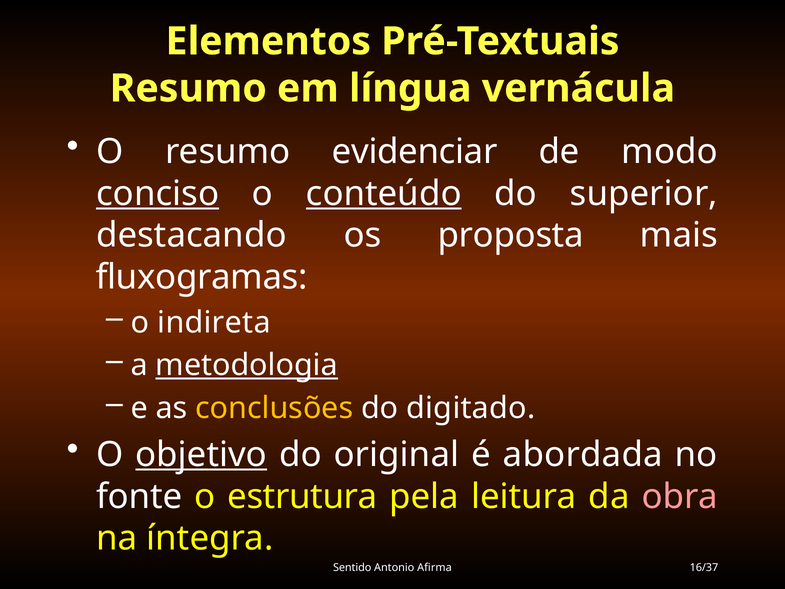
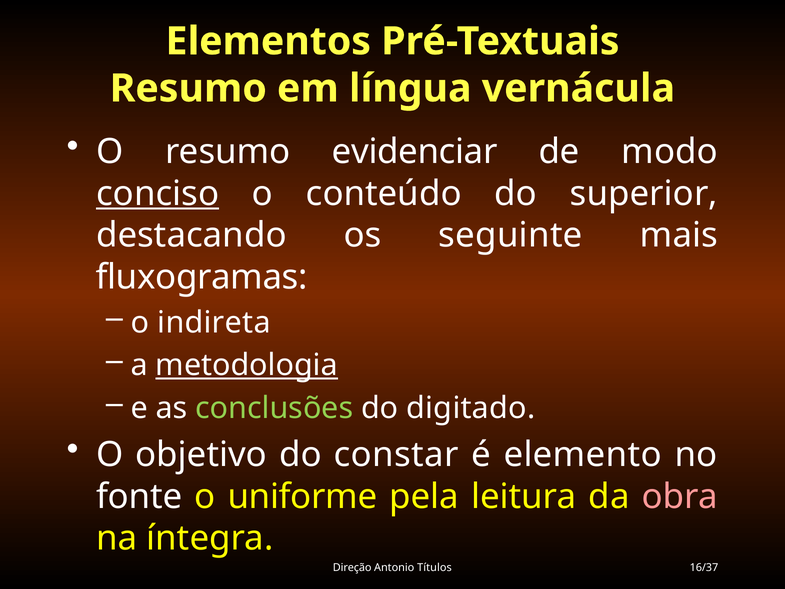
conteúdo underline: present -> none (384, 193)
proposta: proposta -> seguinte (510, 235)
conclusões colour: yellow -> light green (274, 408)
objetivo underline: present -> none (201, 454)
original: original -> constar (396, 454)
abordada: abordada -> elemento (583, 454)
estrutura: estrutura -> uniforme (302, 496)
Sentido: Sentido -> Direção (352, 567)
Afirma: Afirma -> Títulos (434, 567)
